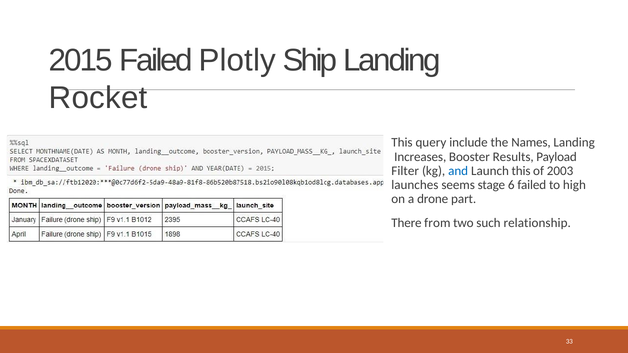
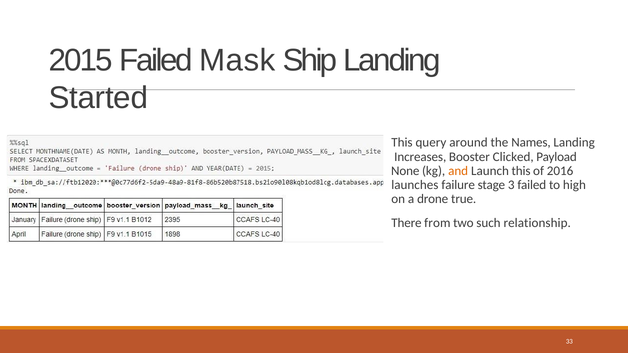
Plotly: Plotly -> Mask (237, 60)
Rocket: Rocket -> Started (98, 98)
include: include -> around (468, 143)
Results: Results -> Clicked (513, 157)
Filter: Filter -> None (405, 171)
and colour: blue -> orange (458, 171)
2003: 2003 -> 2016 (560, 171)
seems: seems -> failure (458, 185)
6: 6 -> 3 (511, 185)
part: part -> true (464, 199)
